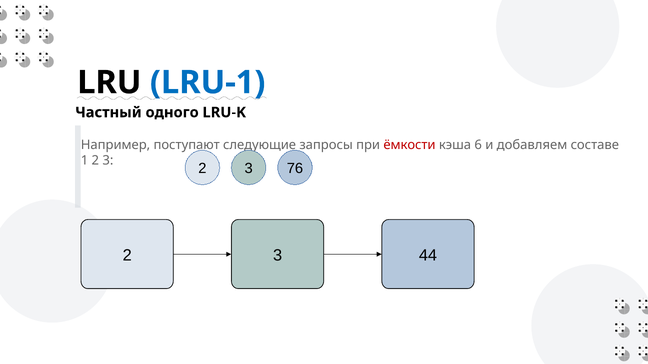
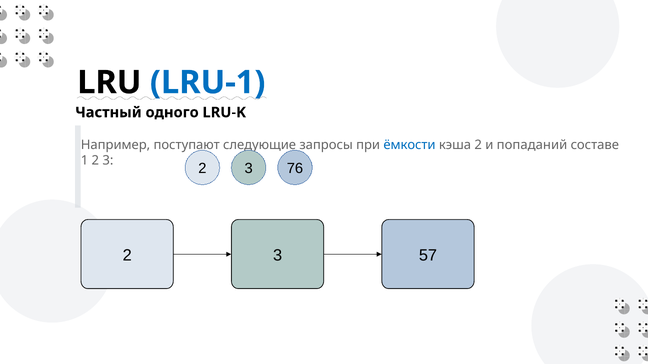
ёмкости colour: red -> blue (410, 145)
кэша 6: 6 -> 2 (478, 145)
добавляем: добавляем -> попаданий (532, 145)
44: 44 -> 57 (428, 256)
